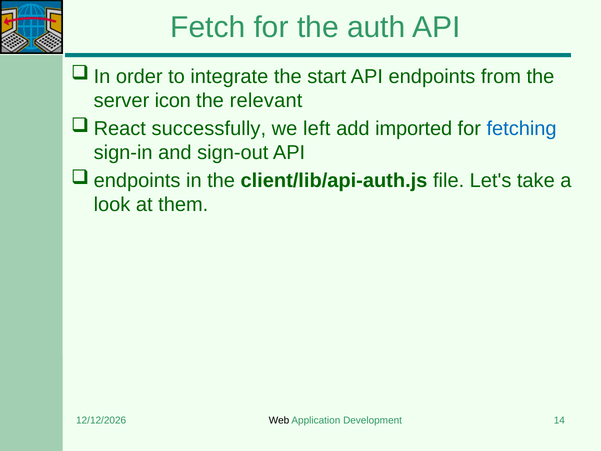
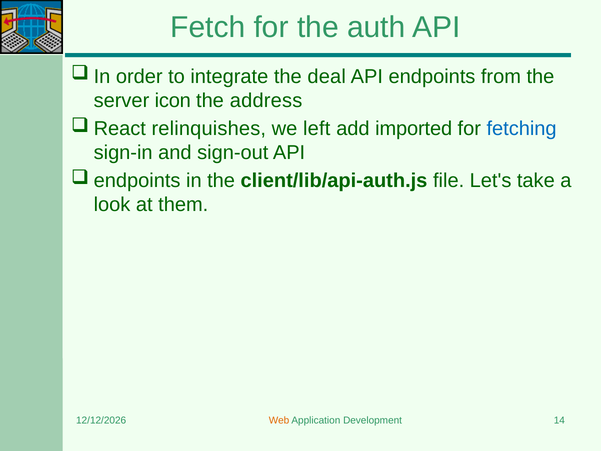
start: start -> deal (327, 77)
relevant: relevant -> address (266, 101)
successfully: successfully -> relinquishes (209, 129)
Web colour: black -> orange (279, 420)
